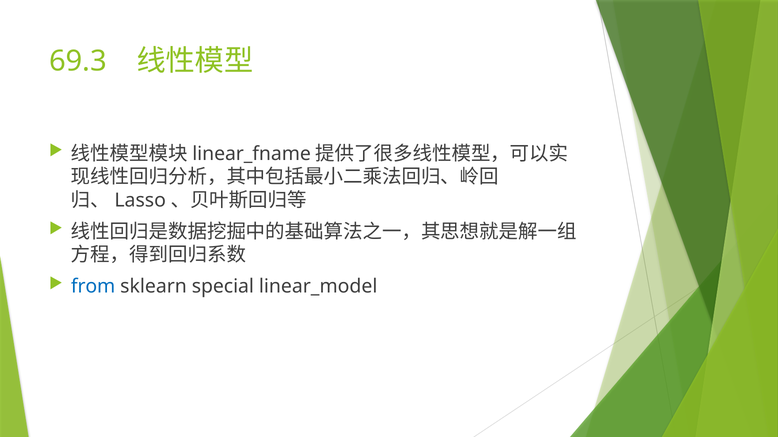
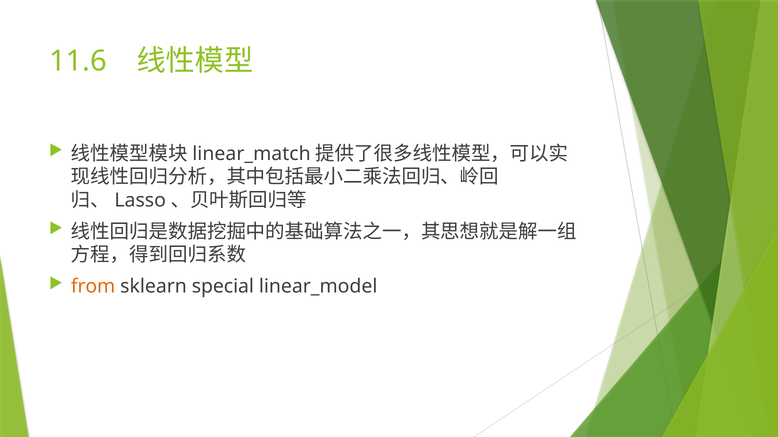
69.3: 69.3 -> 11.6 (78, 61)
linear_fname: linear_fname -> linear_match (252, 154)
from colour: blue -> orange (93, 287)
